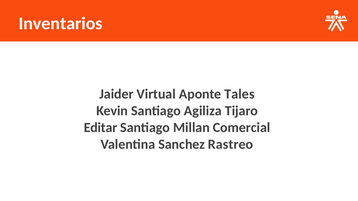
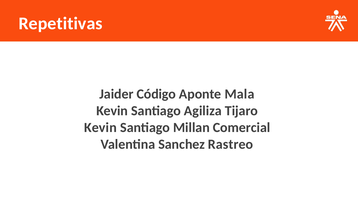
Inventarios: Inventarios -> Repetitivas (61, 24)
Virtual: Virtual -> Código (156, 94)
Tales: Tales -> Mala (240, 94)
Editar: Editar -> Kevin (100, 128)
